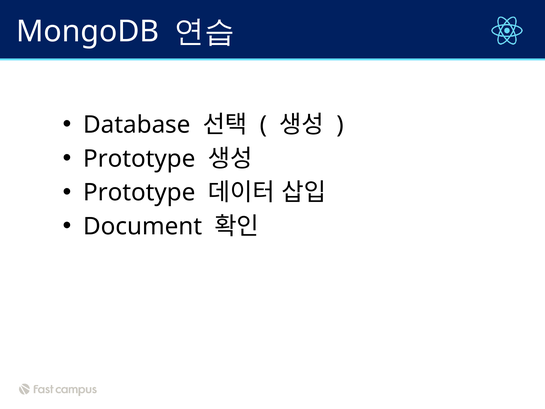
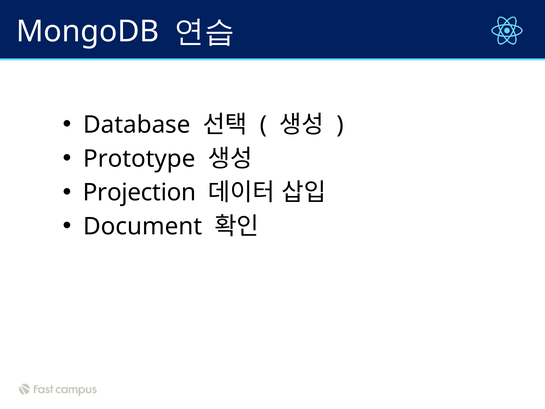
Prototype: Prototype -> Projection (139, 192)
